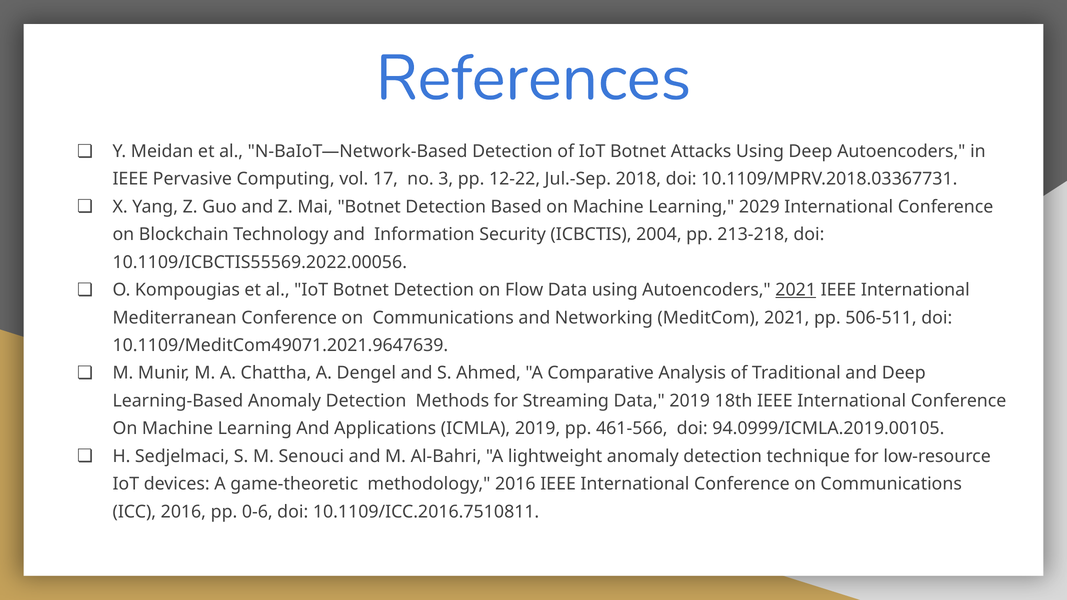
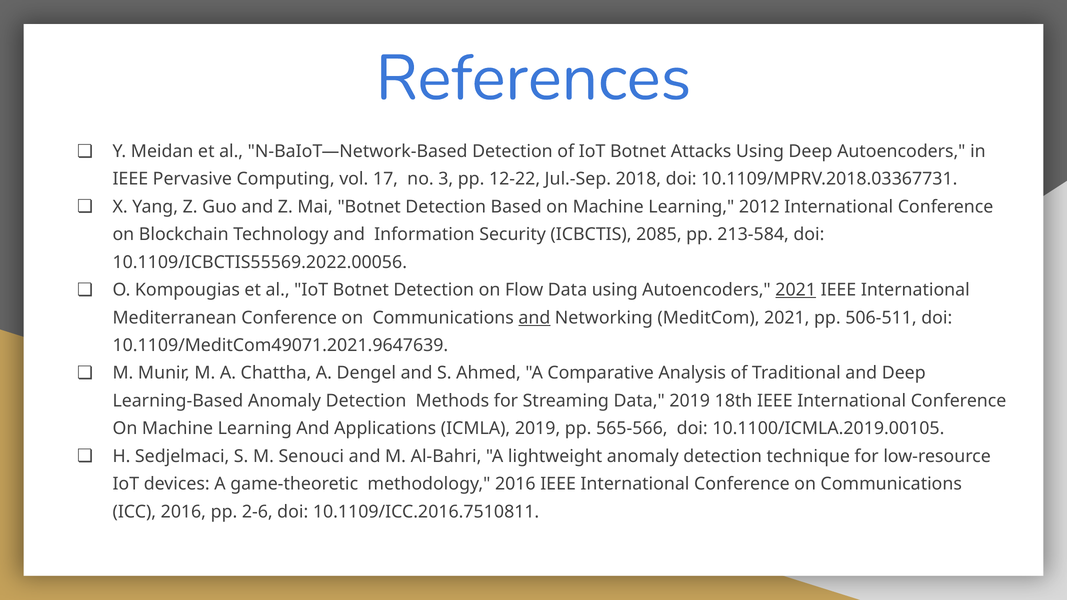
2029: 2029 -> 2012 (759, 207)
2004: 2004 -> 2085 (659, 235)
213-218: 213-218 -> 213-584 (753, 235)
and underline: none -> present (534, 318)
461-566: 461-566 -> 565-566 (632, 429)
94.0999/ICMLA.2019.00105: 94.0999/ICMLA.2019.00105 -> 10.1100/ICMLA.2019.00105 (828, 429)
0-6: 0-6 -> 2-6 (257, 512)
